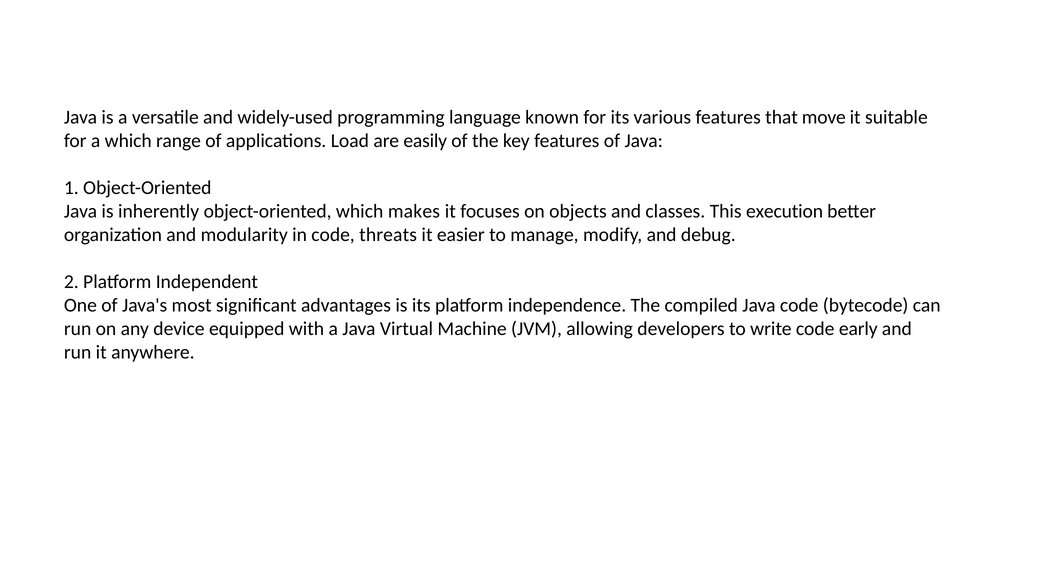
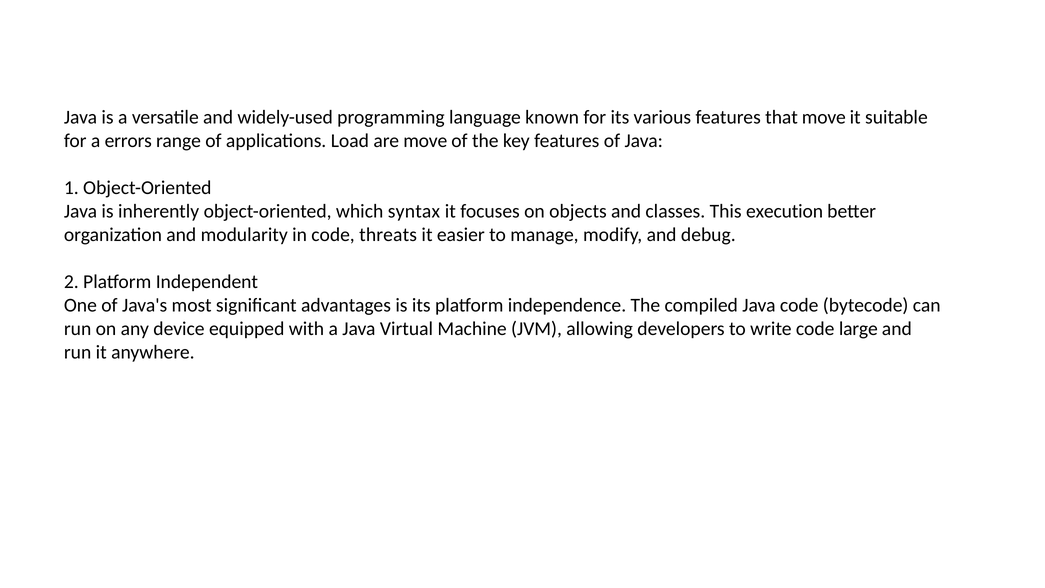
a which: which -> errors (128, 141)
are easily: easily -> move (425, 141)
makes: makes -> syntax (414, 211)
early: early -> large (858, 329)
